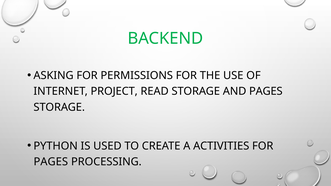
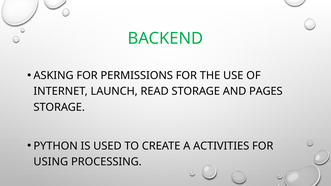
PROJECT: PROJECT -> LAUNCH (114, 91)
PAGES: PAGES -> USING (51, 162)
